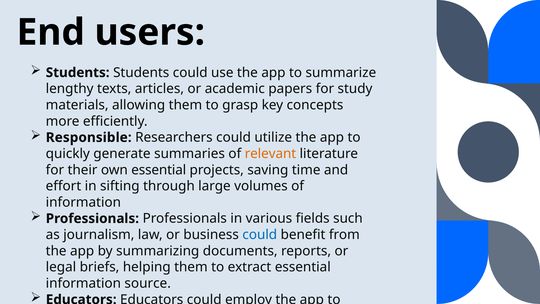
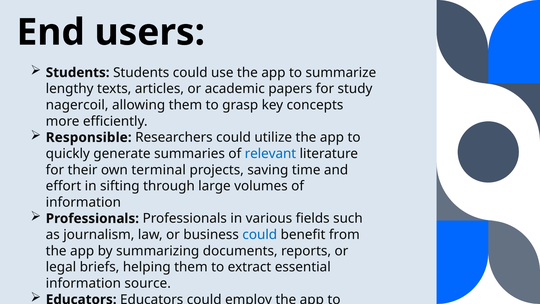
materials: materials -> nagercoil (77, 105)
relevant colour: orange -> blue (270, 154)
own essential: essential -> terminal (159, 170)
